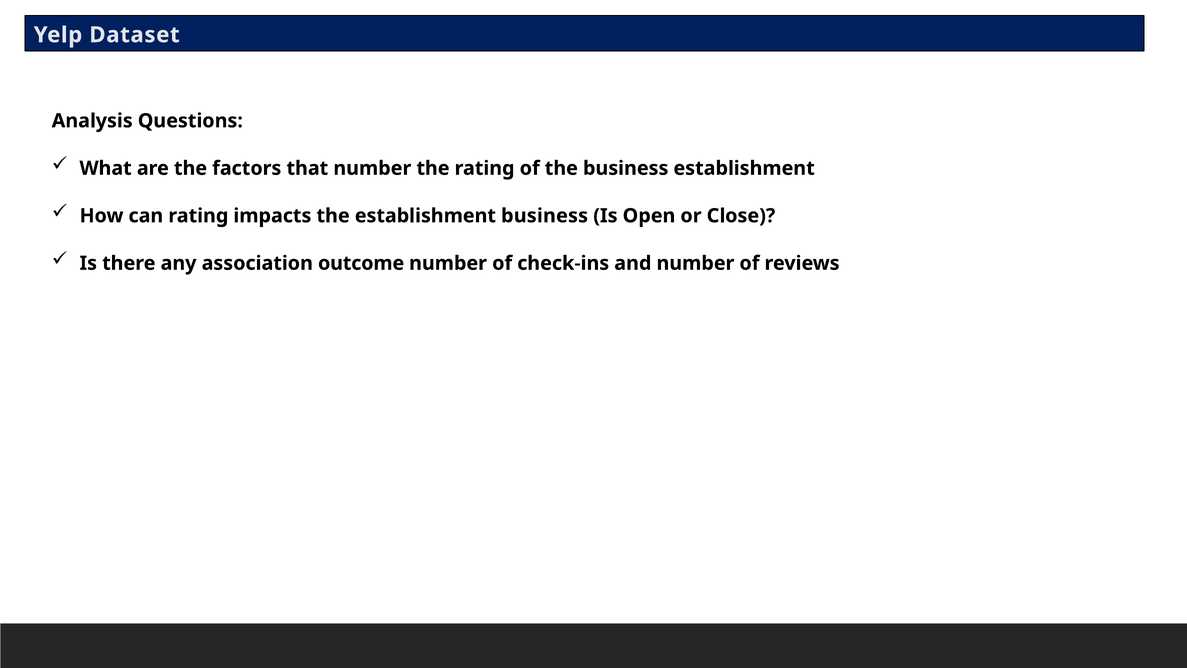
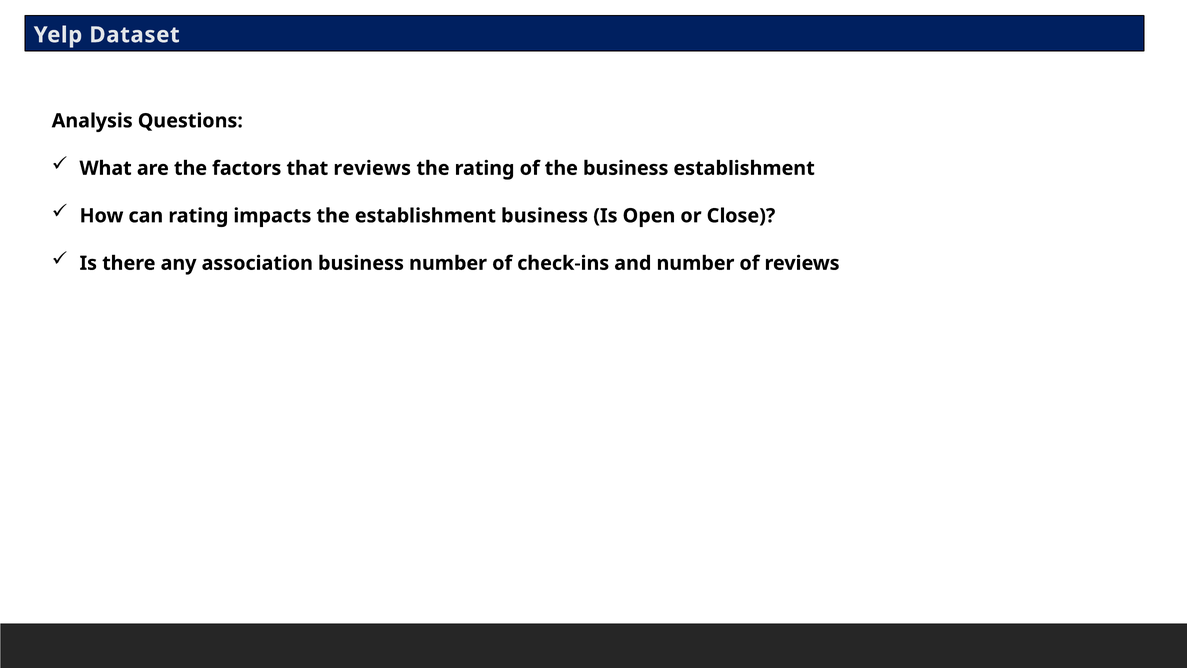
that number: number -> reviews (372, 168)
association outcome: outcome -> business (361, 263)
